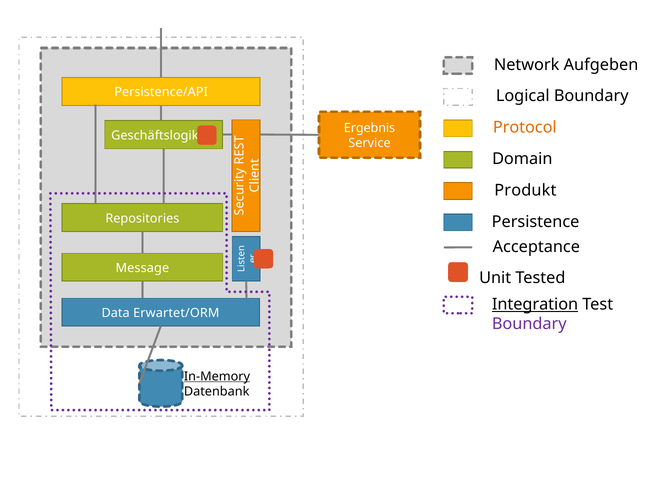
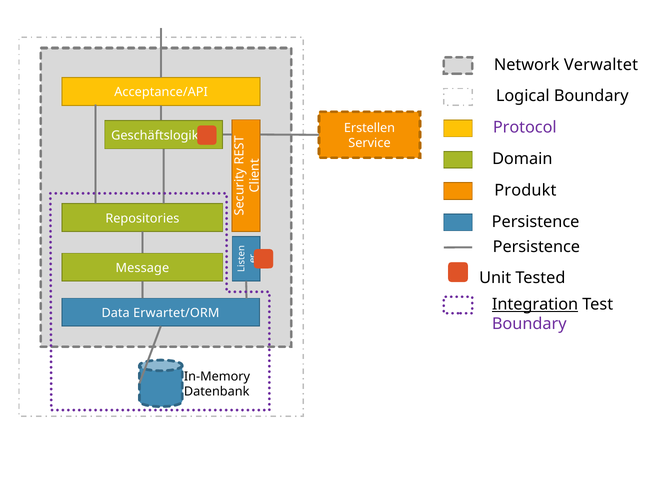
Aufgeben: Aufgeben -> Verwaltet (601, 65)
Persistence/API: Persistence/API -> Acceptance/API (161, 92)
Protocol colour: orange -> purple (525, 127)
Ergebnis: Ergebnis -> Erstellen (370, 128)
Acceptance: Acceptance -> Persistence (536, 247)
In-Memory underline: present -> none (217, 376)
